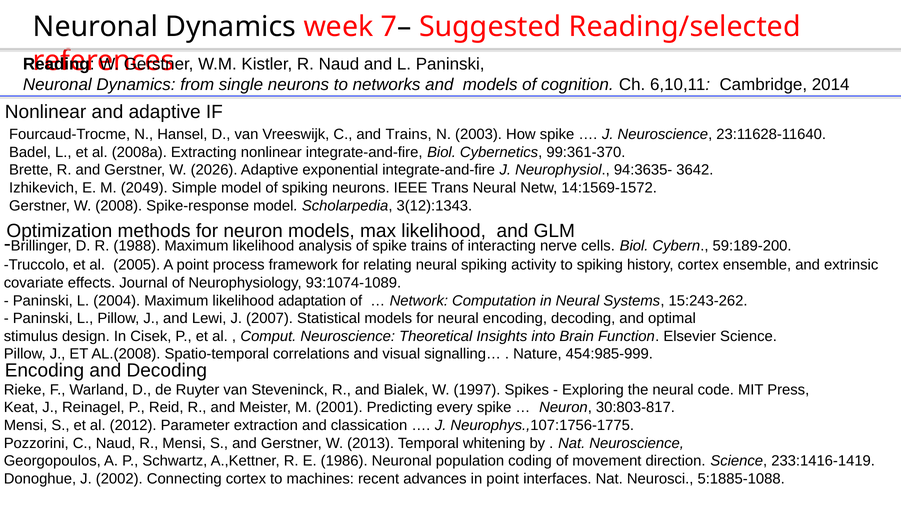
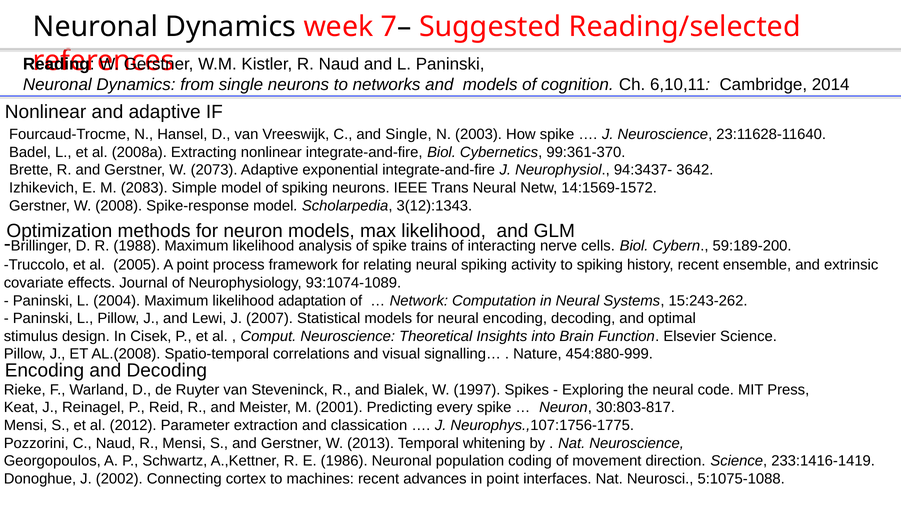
and Trains: Trains -> Single (409, 134)
2026: 2026 -> 2073 (214, 170)
94:3635-: 94:3635- -> 94:3437- (643, 170)
2049: 2049 -> 2083 (144, 188)
history cortex: cortex -> recent (698, 265)
454:985-999: 454:985-999 -> 454:880-999 (609, 354)
5:1885-1088: 5:1885-1088 -> 5:1075-1088 (741, 479)
